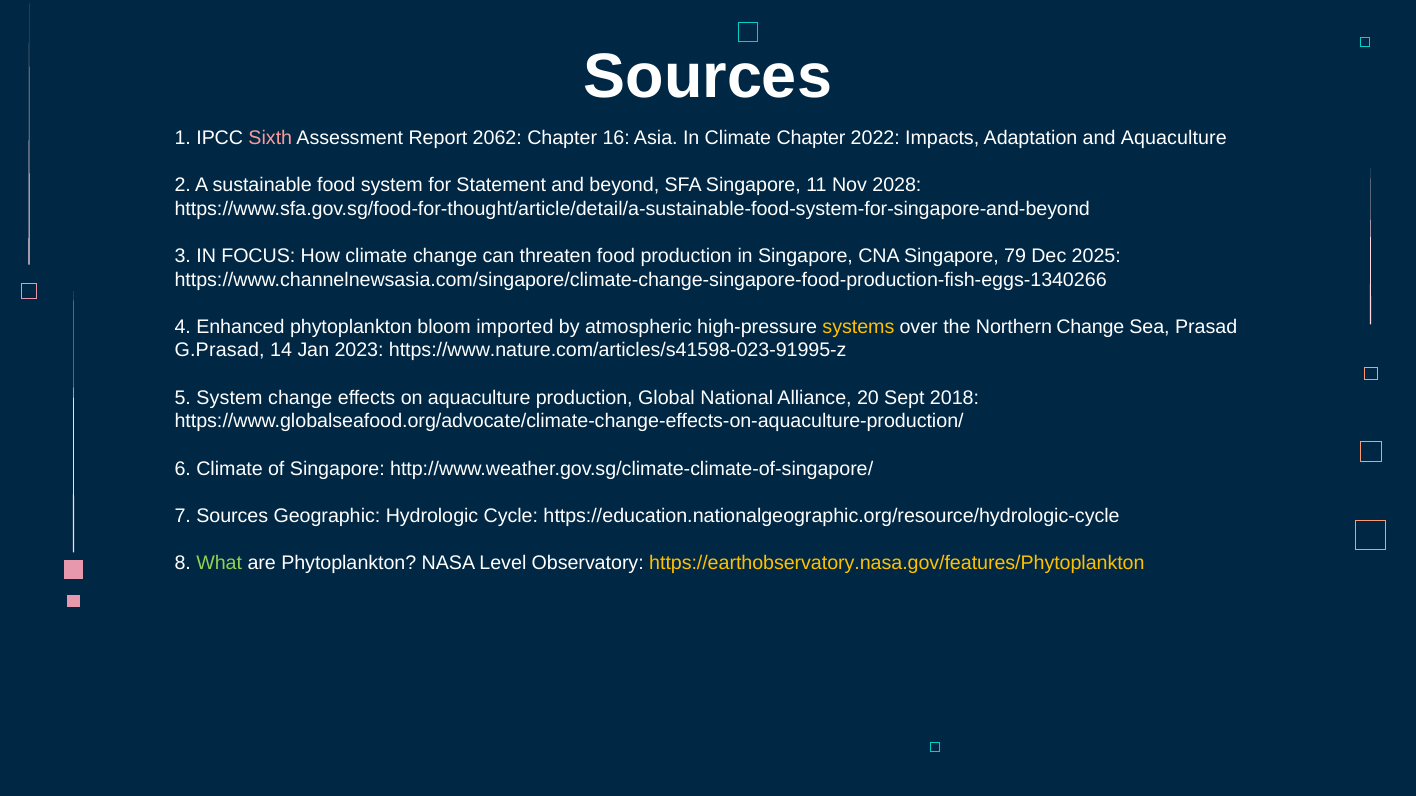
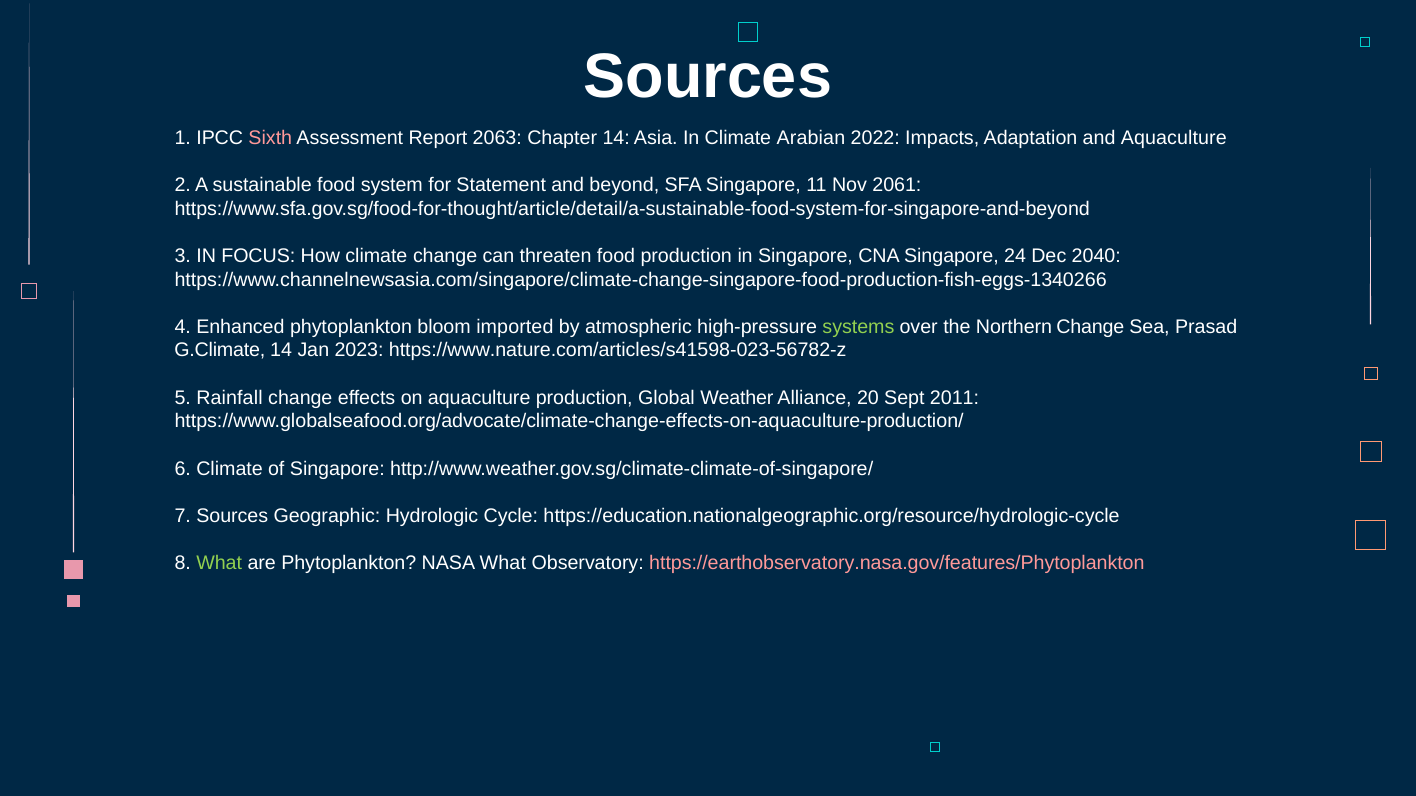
2062: 2062 -> 2063 (497, 138)
Chapter 16: 16 -> 14 (616, 138)
Climate Chapter: Chapter -> Arabian (811, 138)
2028: 2028 -> 2061 (897, 185)
79: 79 -> 24 (1015, 256)
2025: 2025 -> 2040 (1096, 256)
systems colour: yellow -> light green (858, 327)
G.Prasad: G.Prasad -> G.Climate (220, 351)
https://www.nature.com/articles/s41598-023-91995-z: https://www.nature.com/articles/s41598-023-91995-z -> https://www.nature.com/articles/s41598-023-56782-z (618, 351)
5 System: System -> Rainfall (229, 398)
National: National -> Weather (737, 398)
2018: 2018 -> 2011 (955, 398)
NASA Level: Level -> What (503, 563)
https://earthobservatory.nasa.gov/features/Phytoplankton colour: yellow -> pink (897, 563)
